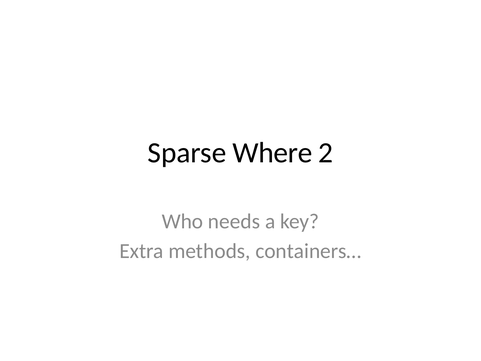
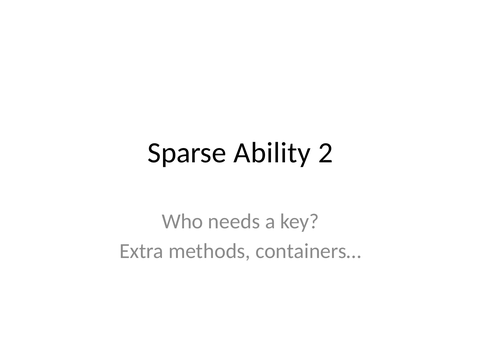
Where: Where -> Ability (272, 153)
